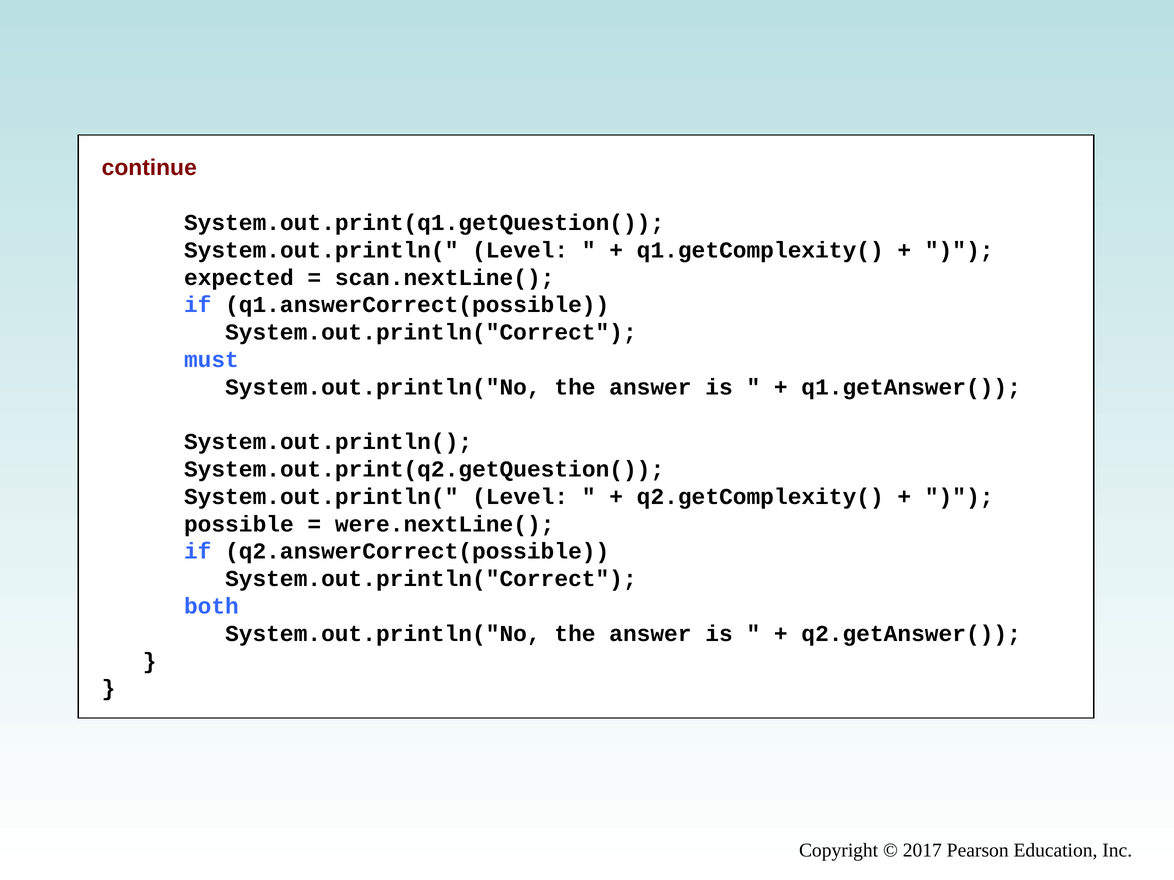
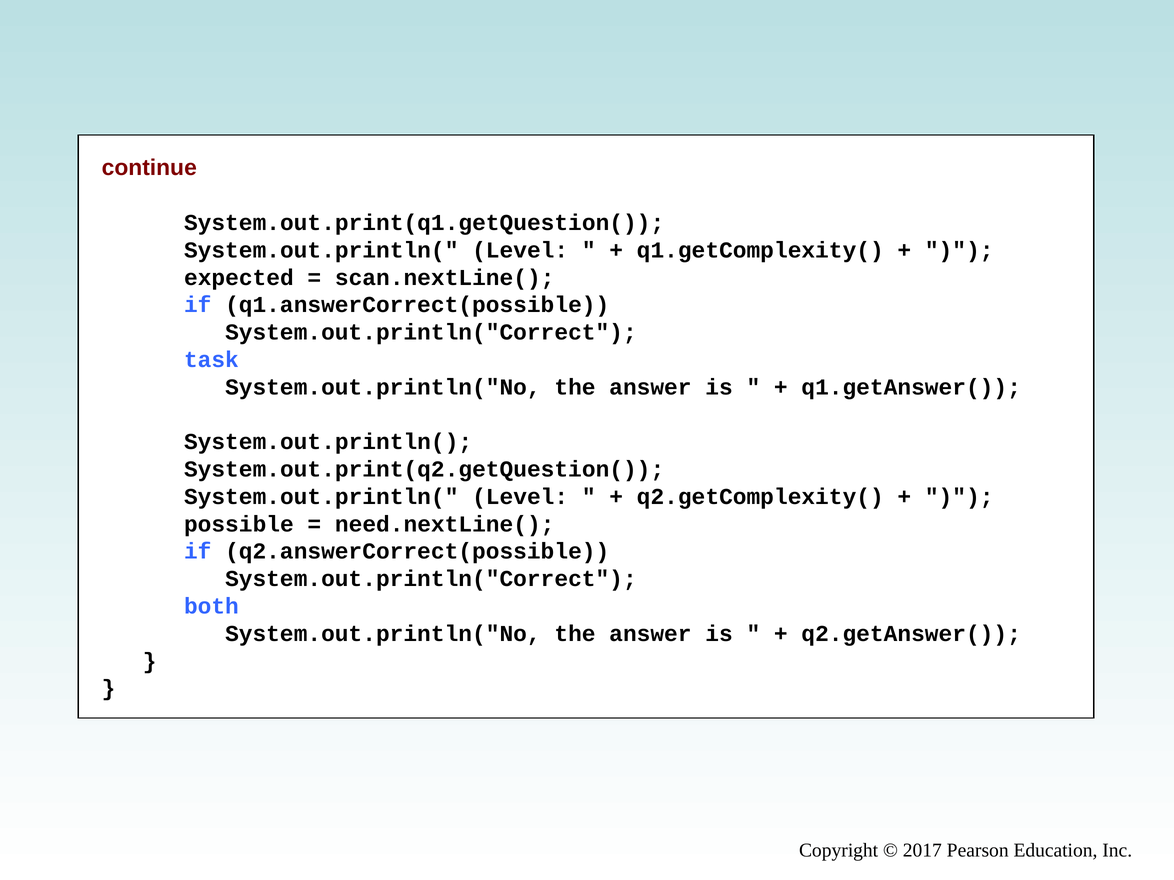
must: must -> task (211, 360)
were.nextLine(: were.nextLine( -> need.nextLine( (445, 524)
